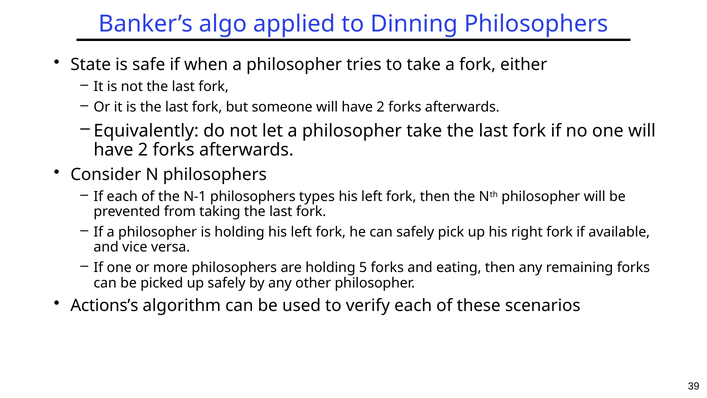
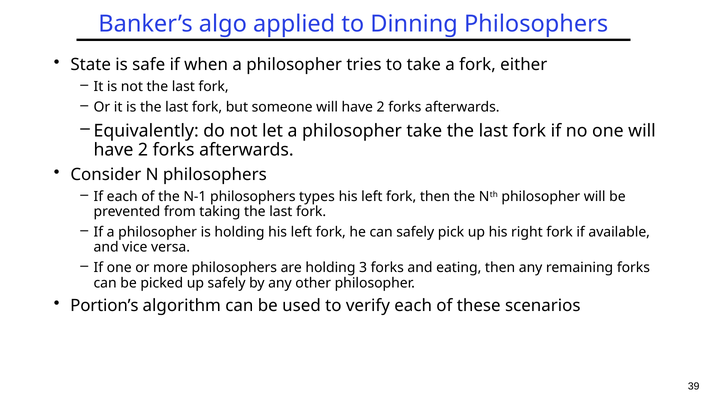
5: 5 -> 3 (363, 268)
Actions’s: Actions’s -> Portion’s (104, 306)
